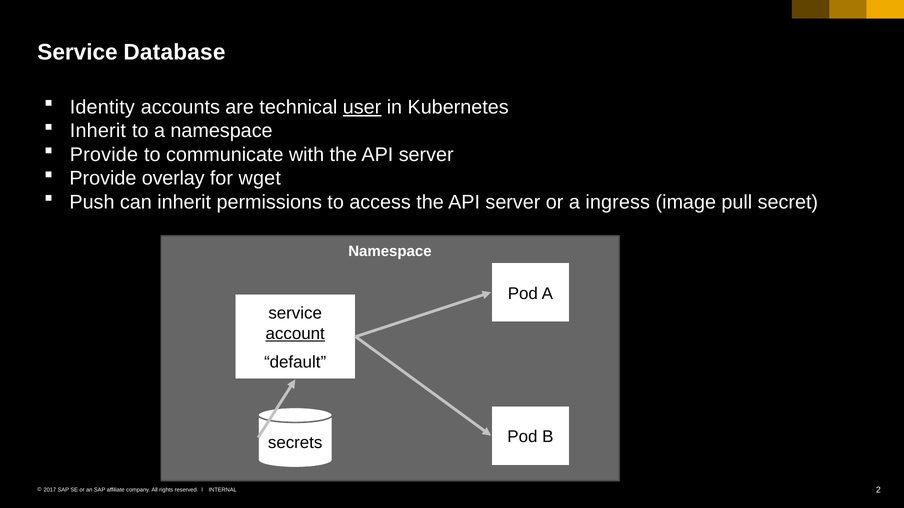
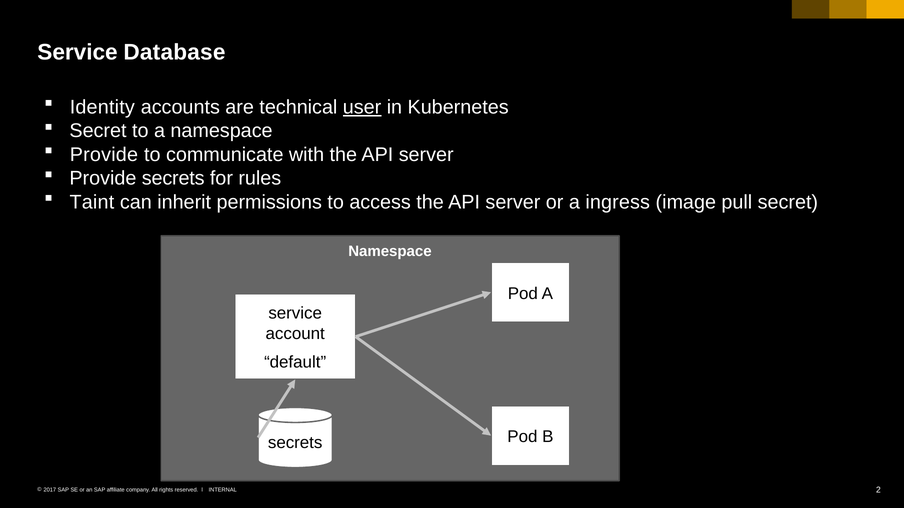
Inherit: Inherit -> Secret (98, 131)
Provide overlay: overlay -> secrets (173, 178)
wget: wget -> rules (260, 178)
Push: Push -> Taint (92, 202)
account underline: present -> none (295, 334)
